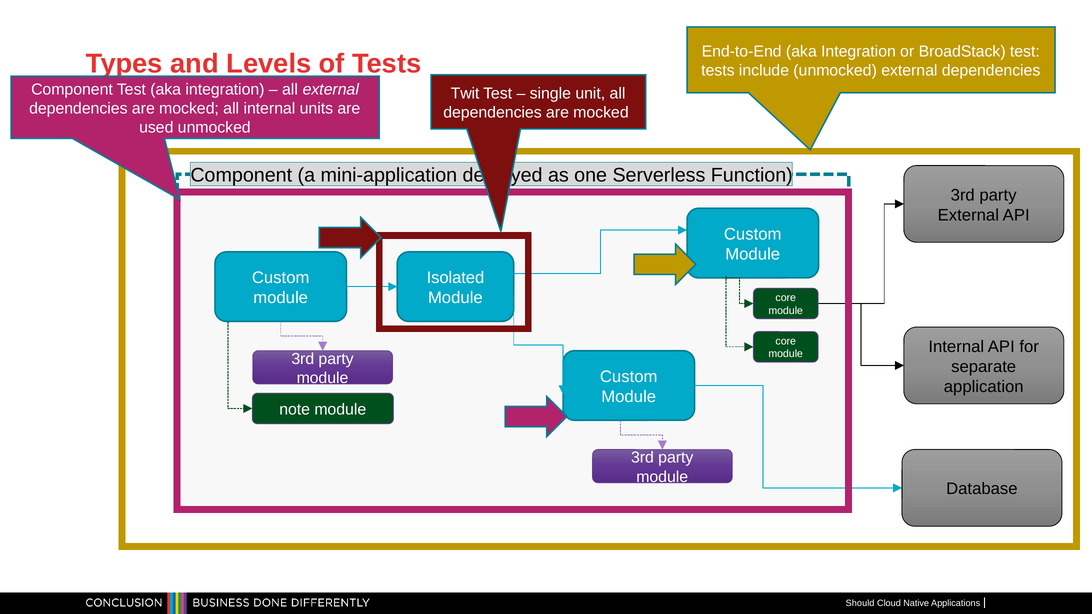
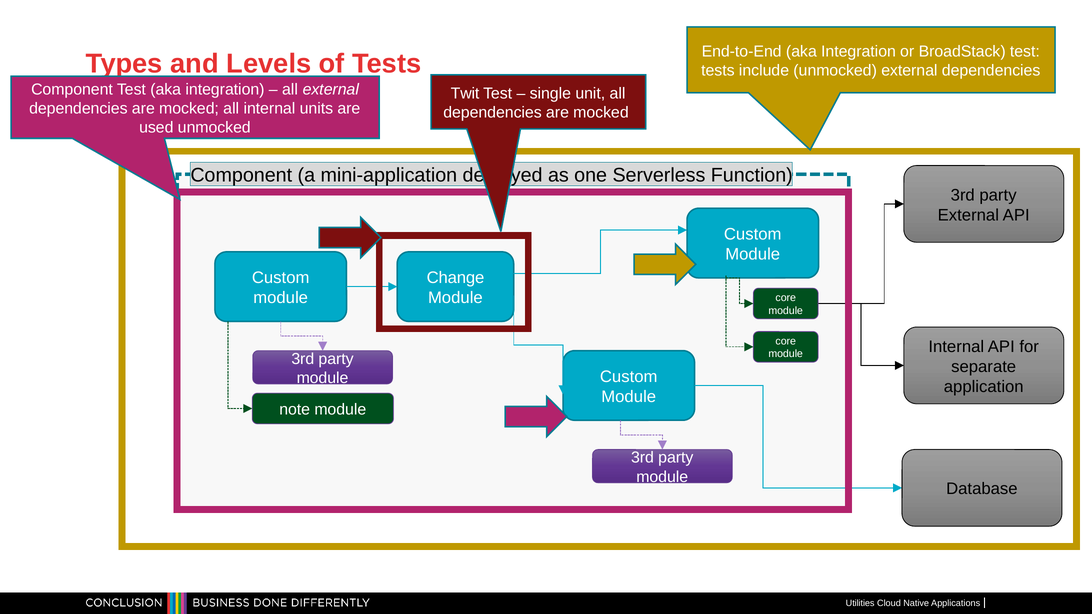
Isolated: Isolated -> Change (455, 278)
Should: Should -> Utilities (860, 604)
